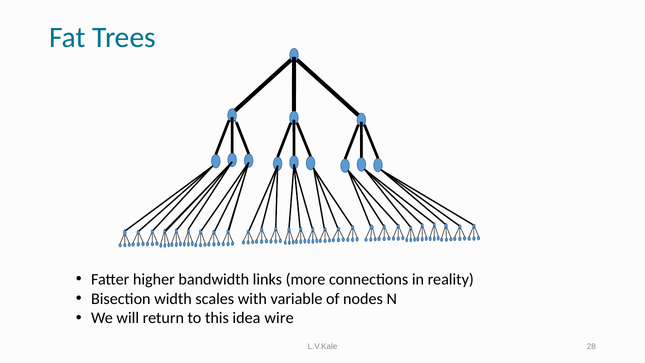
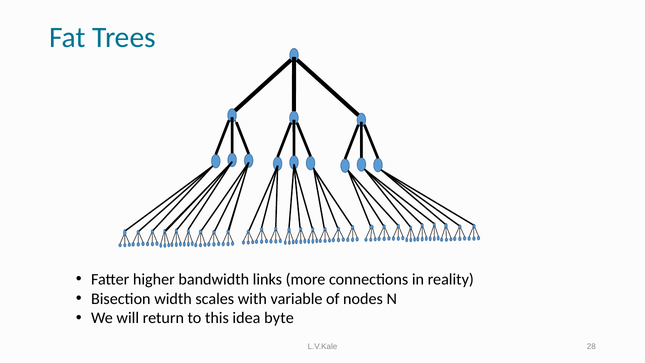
wire: wire -> byte (279, 318)
